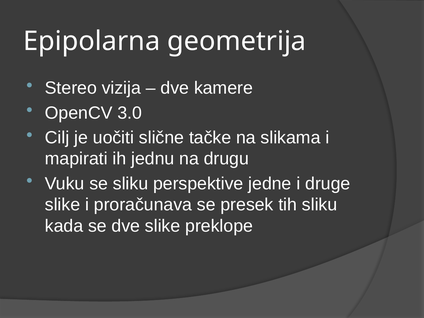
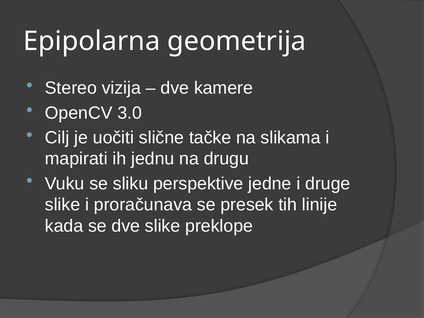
tih sliku: sliku -> linije (320, 205)
